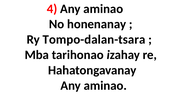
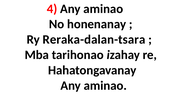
Tompo-dalan-tsara: Tompo-dalan-tsara -> Reraka-dalan-tsara (94, 39)
